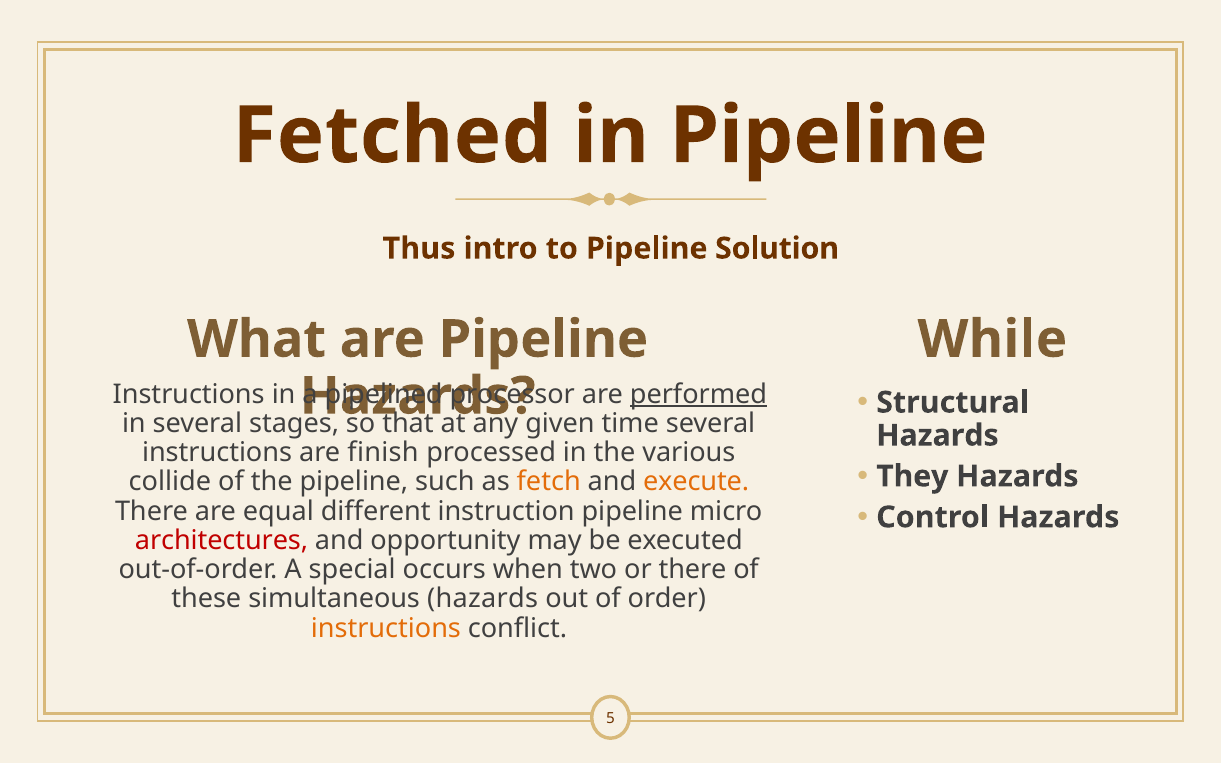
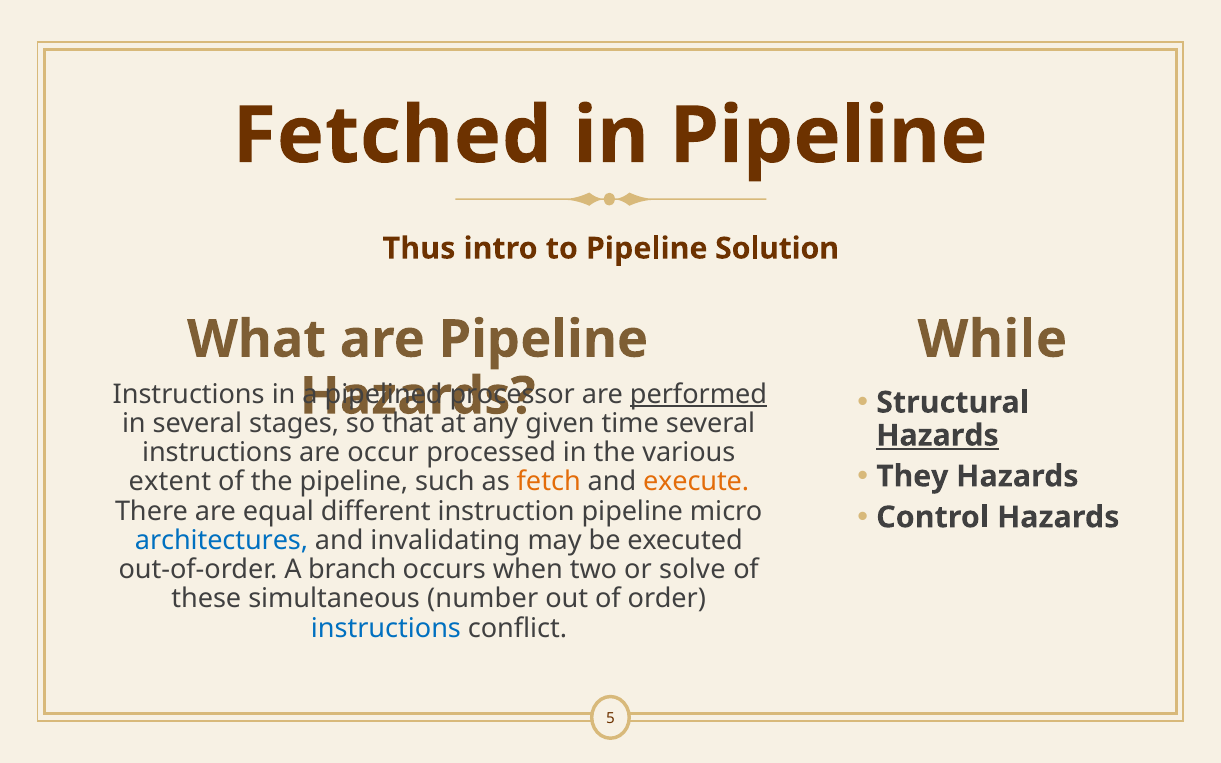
Hazards underline: none -> present (937, 436)
finish: finish -> occur (383, 453)
collide: collide -> extent (170, 482)
architectures colour: red -> blue (222, 541)
opportunity: opportunity -> invalidating (445, 541)
special: special -> branch (352, 570)
or there: there -> solve (692, 570)
simultaneous hazards: hazards -> number (483, 599)
instructions colour: orange -> blue (386, 628)
